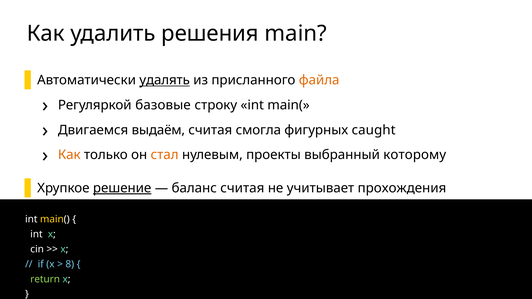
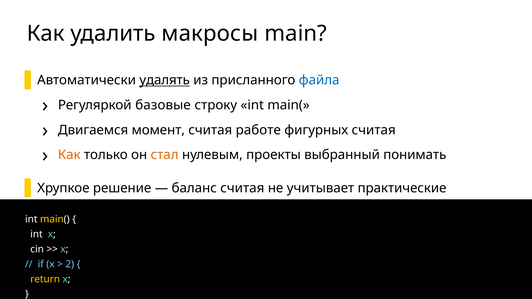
решения: решения -> макросы (210, 34)
файла colour: orange -> blue (319, 80)
выдаём: выдаём -> момент (158, 130)
смогла: смогла -> работе (258, 130)
фигурных caught: caught -> считая (374, 130)
которому: которому -> понимать (415, 155)
решение underline: present -> none (122, 188)
прохождения: прохождения -> практические (402, 188)
8: 8 -> 2 (70, 264)
return colour: light green -> yellow (45, 279)
